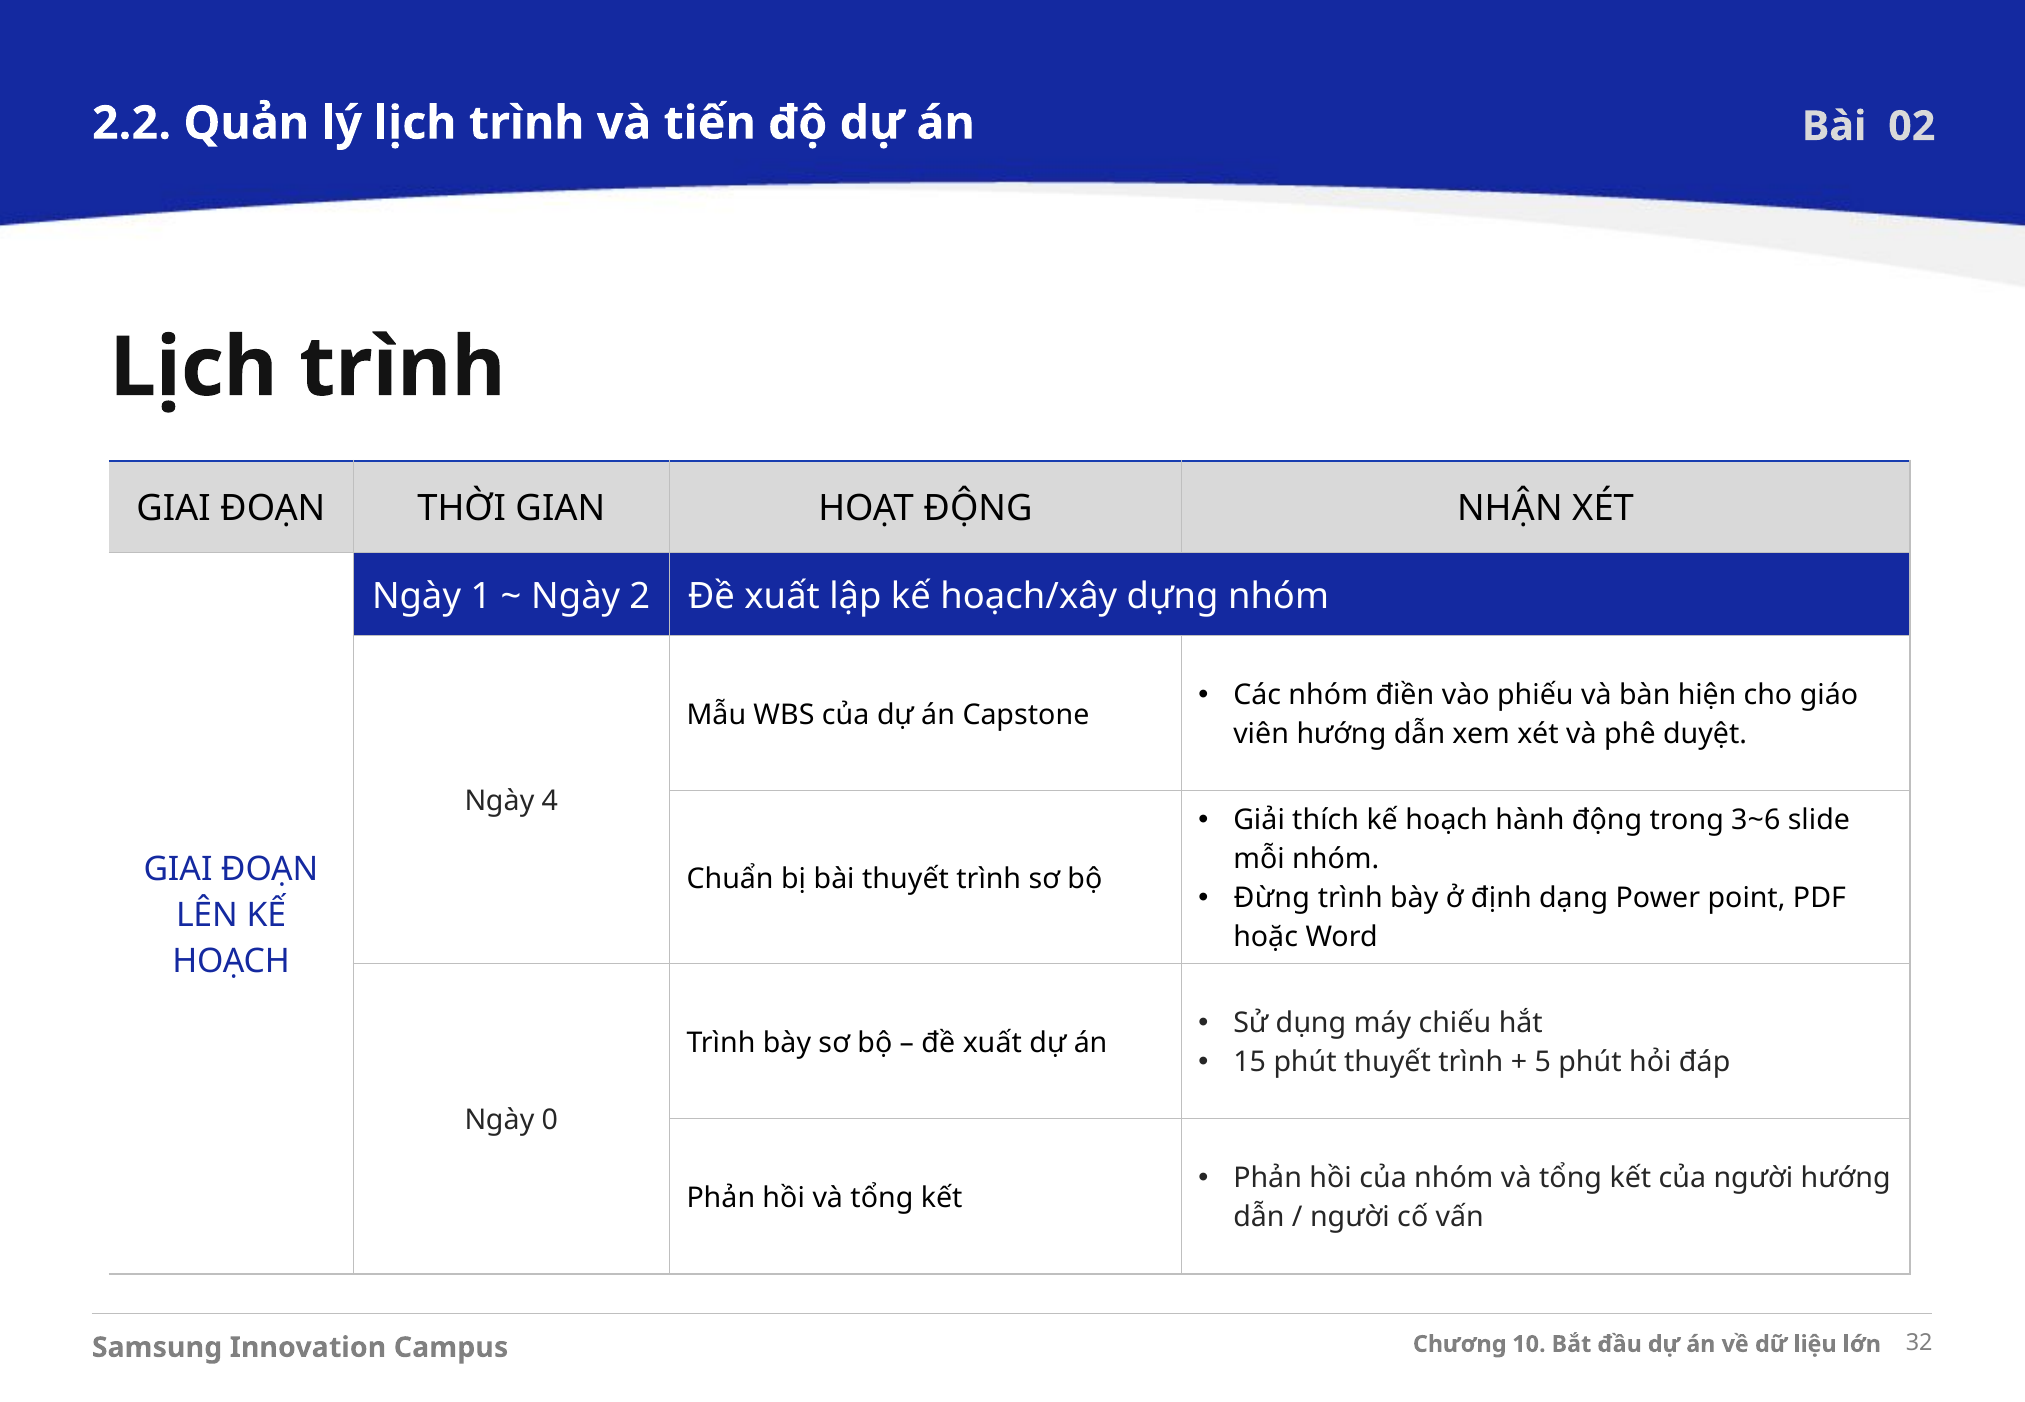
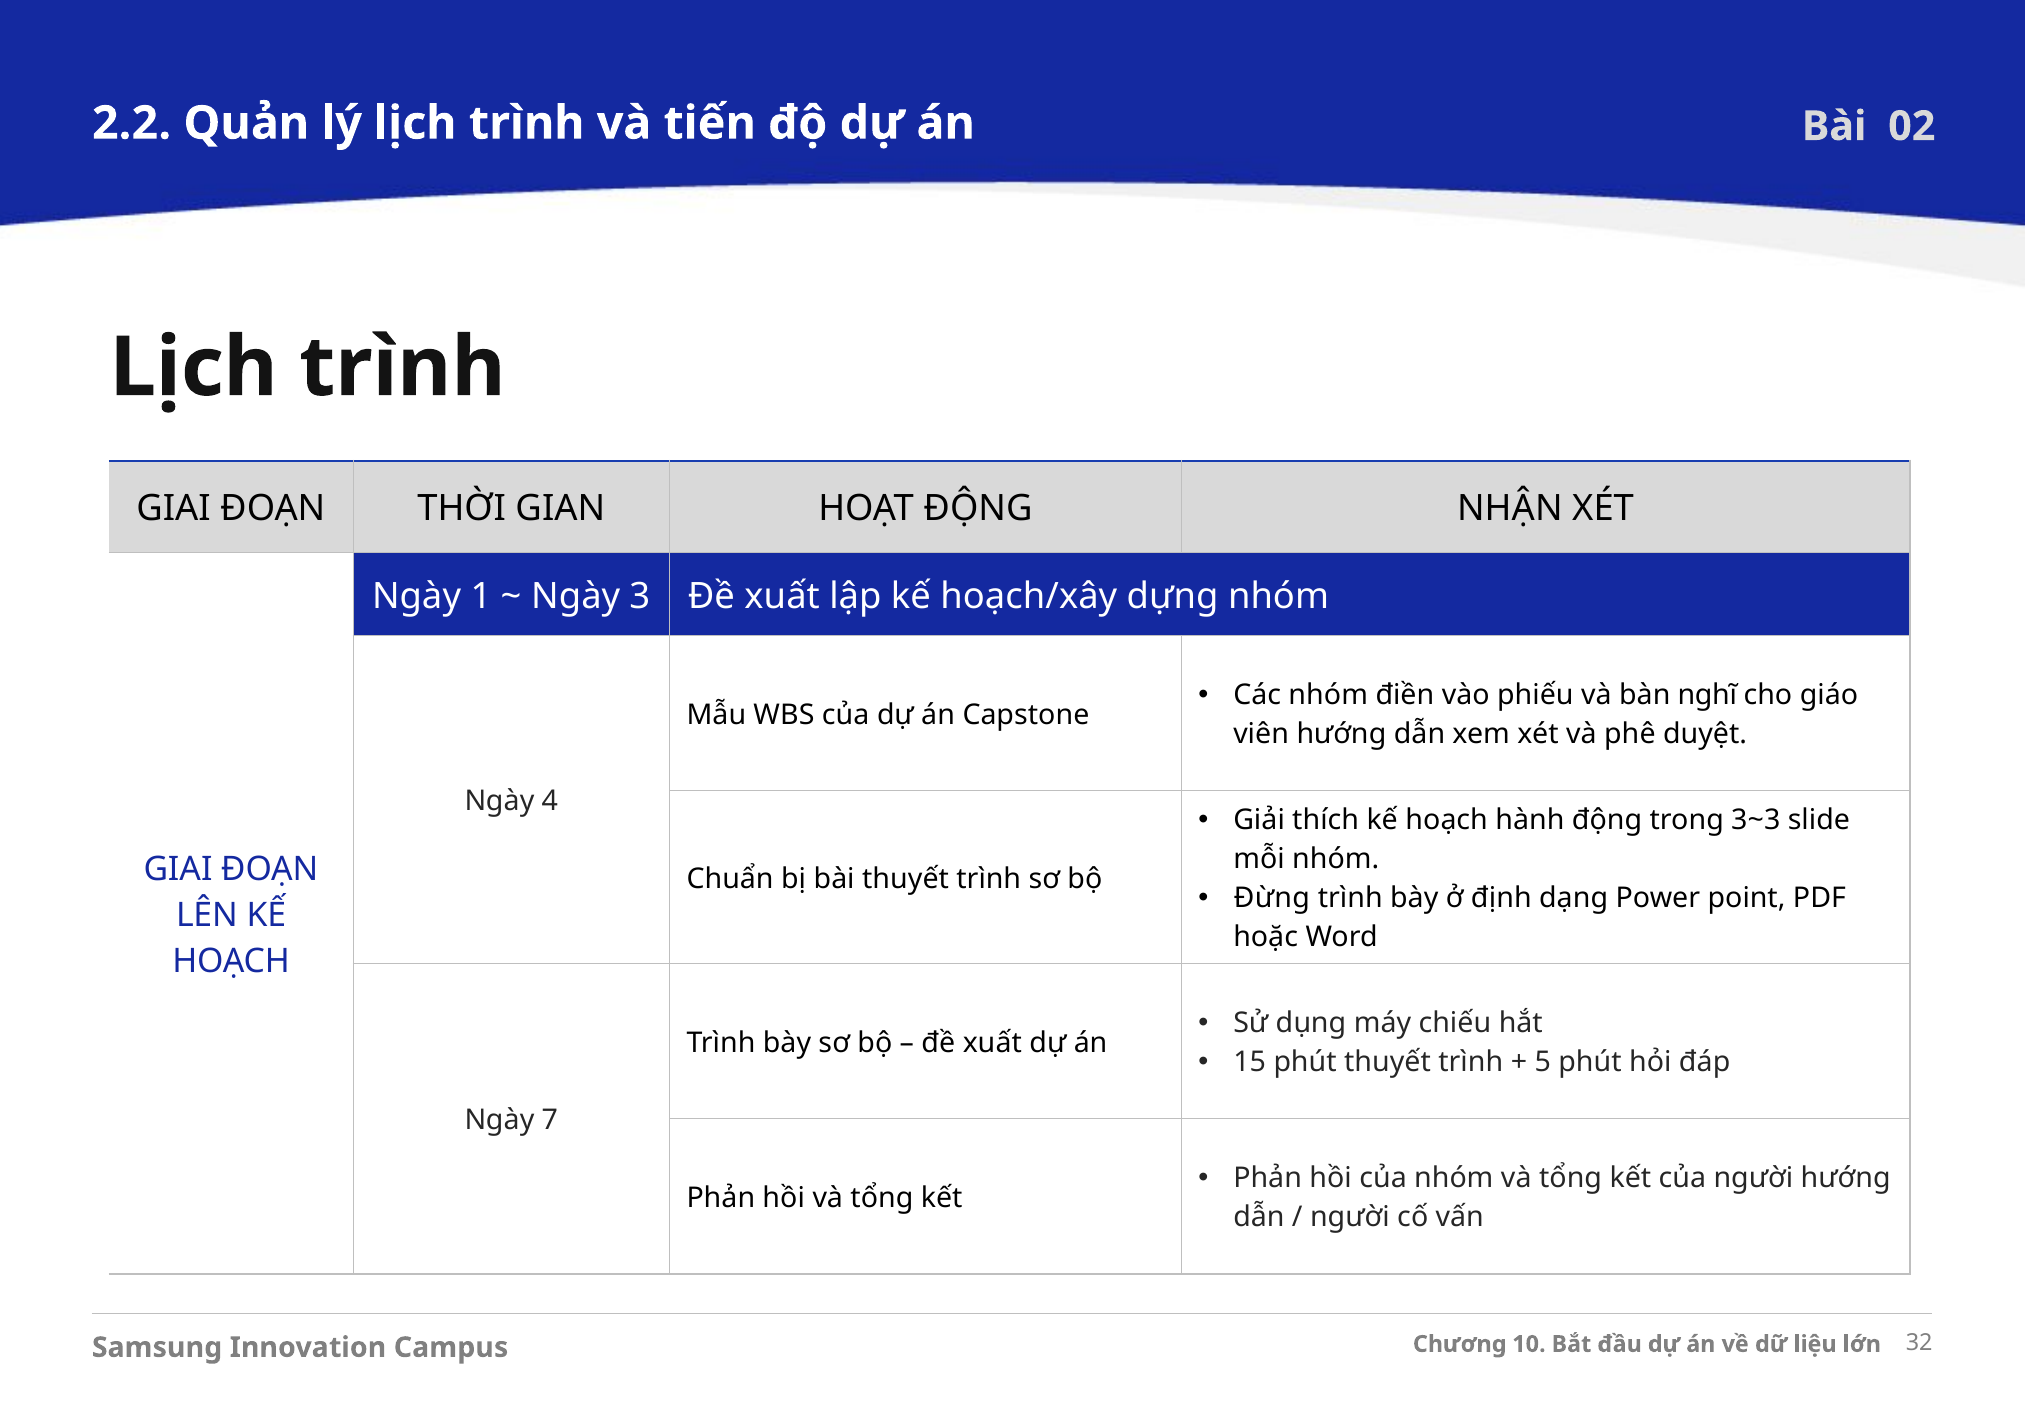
2: 2 -> 3 (640, 596)
hiện: hiện -> nghĩ (1707, 695)
3~6: 3~6 -> 3~3 (1756, 820)
0: 0 -> 7 (550, 1120)
